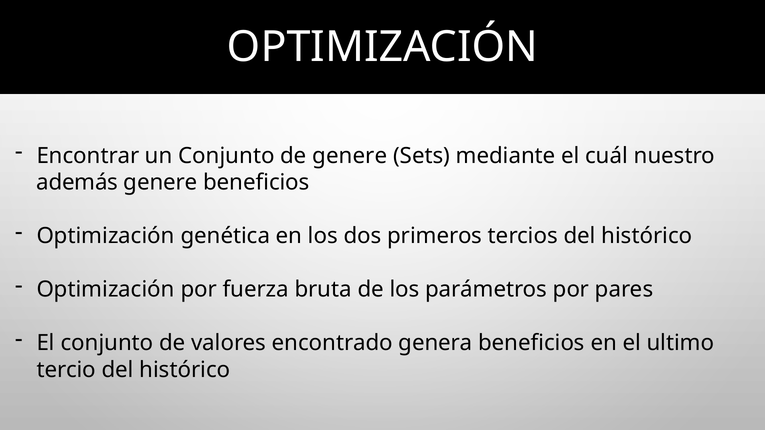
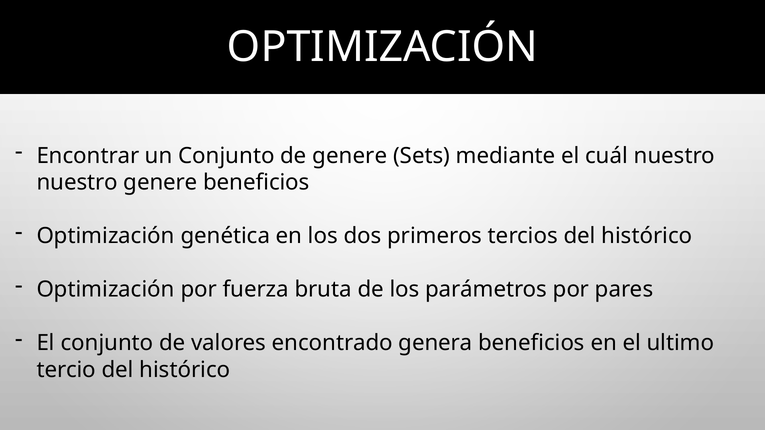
además: además -> nuestro (77, 183)
